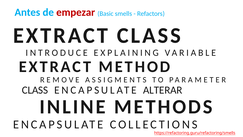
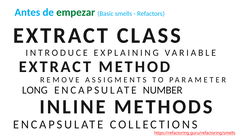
empezar colour: red -> green (76, 12)
CLASS: CLASS -> LONG (35, 90)
ALTERAR: ALTERAR -> NUMBER (163, 90)
